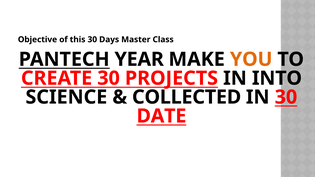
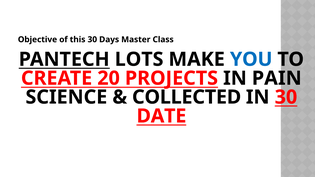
YEAR: YEAR -> LOTS (139, 59)
YOU colour: orange -> blue (251, 59)
CREATE 30: 30 -> 20 (109, 78)
INTO: INTO -> PAIN (277, 78)
